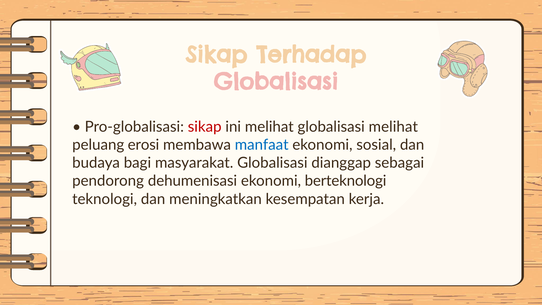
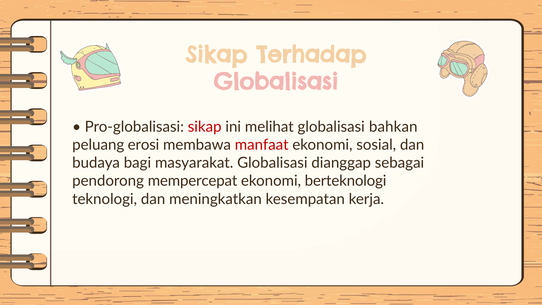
globalisasi melihat: melihat -> bahkan (393, 127)
manfaat colour: blue -> red (262, 145)
dehumenisasi: dehumenisasi -> mempercepat (193, 181)
